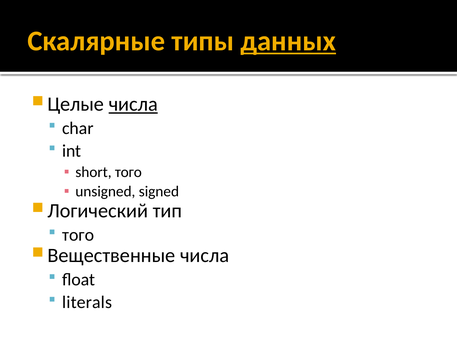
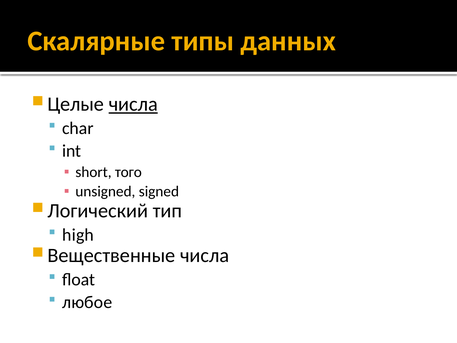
данных underline: present -> none (288, 41)
того: того -> high (78, 235)
literals: literals -> любое (87, 302)
